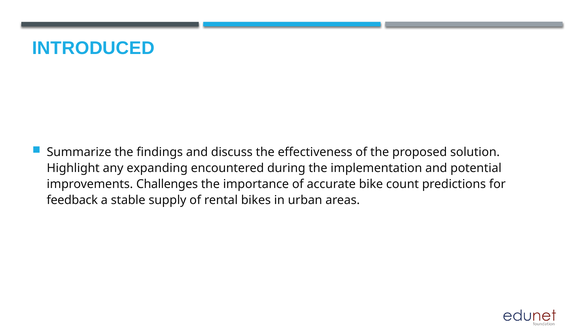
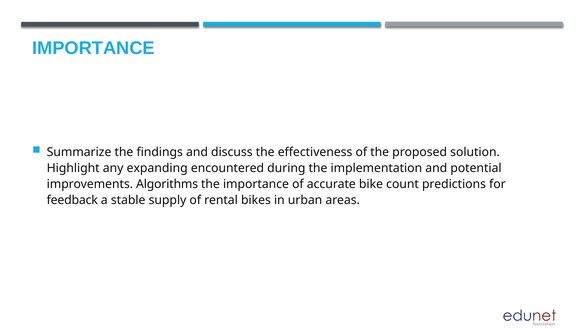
INTRODUCED: INTRODUCED -> IMPORTANCE (93, 48)
Challenges: Challenges -> Algorithms (167, 184)
